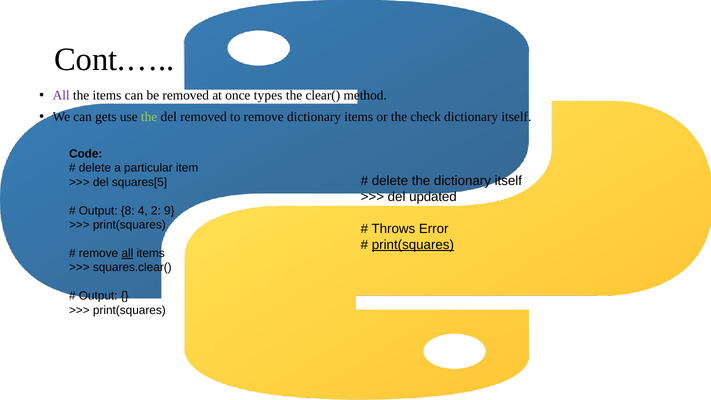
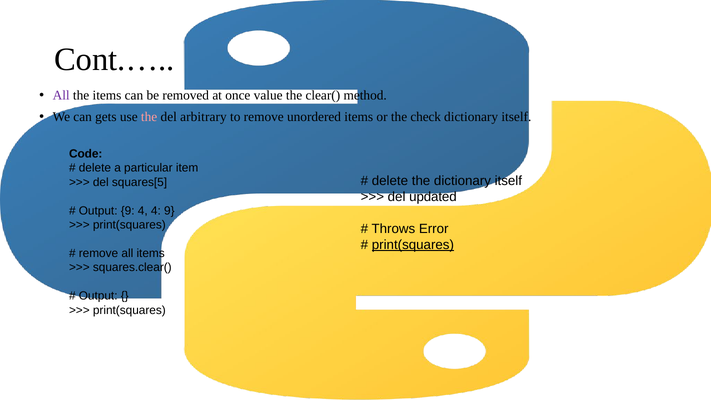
types: types -> value (268, 95)
the colour: light green -> pink (149, 117)
del removed: removed -> arbitrary (203, 117)
remove dictionary: dictionary -> unordered (314, 117)
Output 8: 8 -> 9 (128, 211)
4 2: 2 -> 4 (156, 211)
all underline: present -> none (127, 253)
